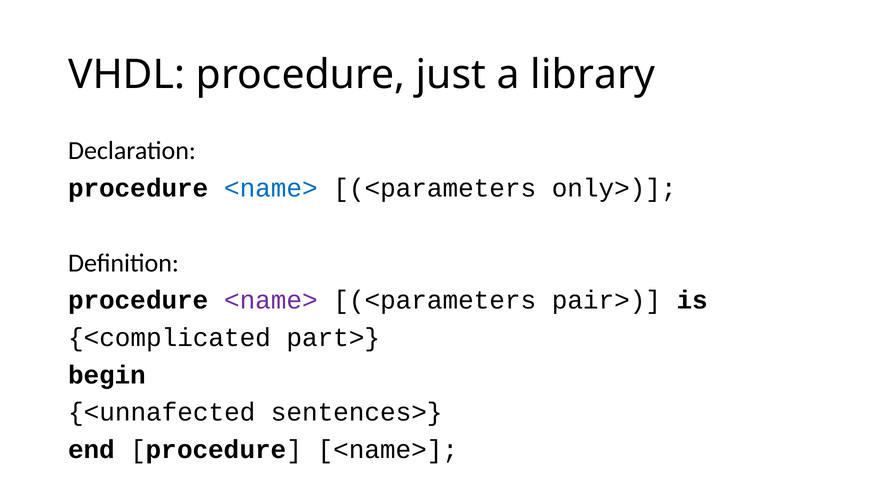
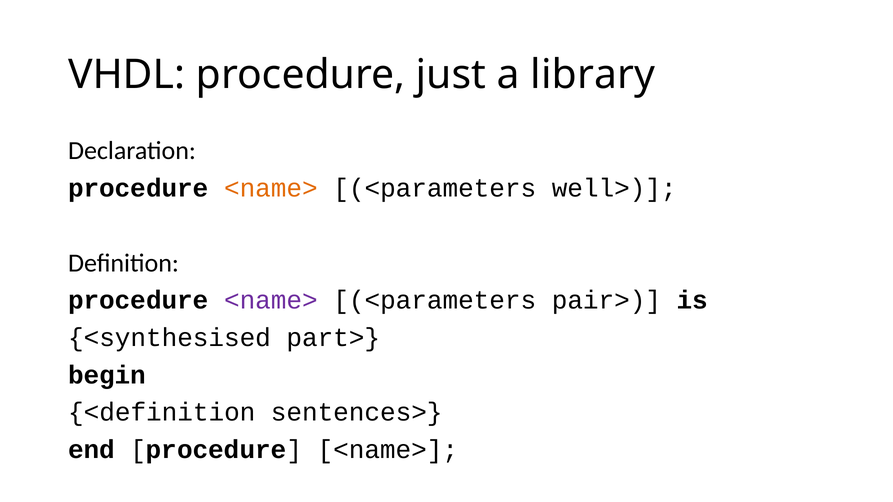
<name> colour: blue -> orange (271, 188)
only>: only> -> well> (614, 188)
<complicated: <complicated -> <synthesised (169, 338)
<unnafected: <unnafected -> <definition (162, 413)
